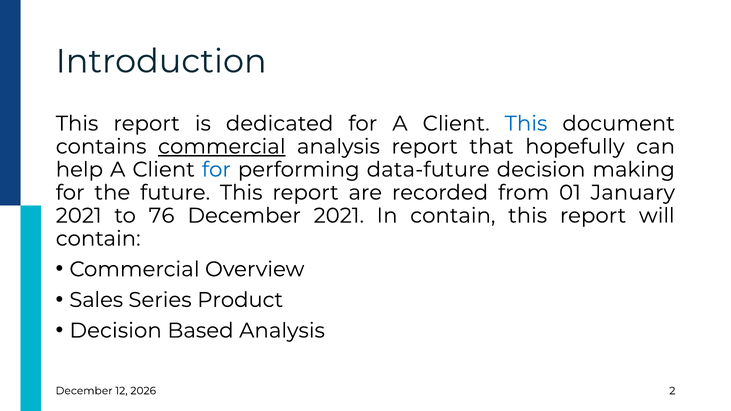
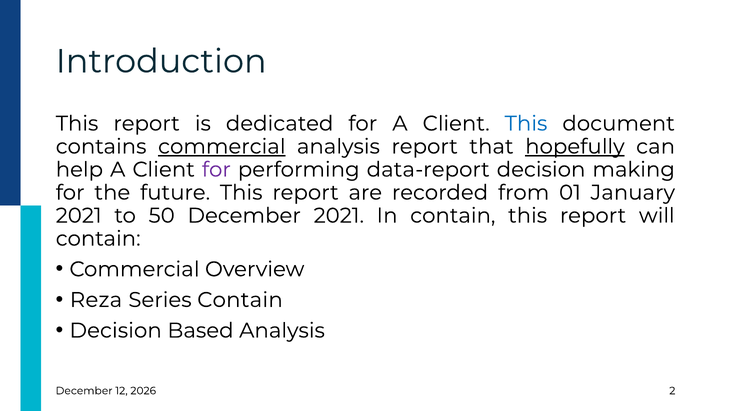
hopefully underline: none -> present (575, 147)
for colour: blue -> purple (216, 170)
data-future: data-future -> data-report (428, 170)
76: 76 -> 50 (162, 216)
Sales: Sales -> Reza (96, 300)
Series Product: Product -> Contain (240, 300)
